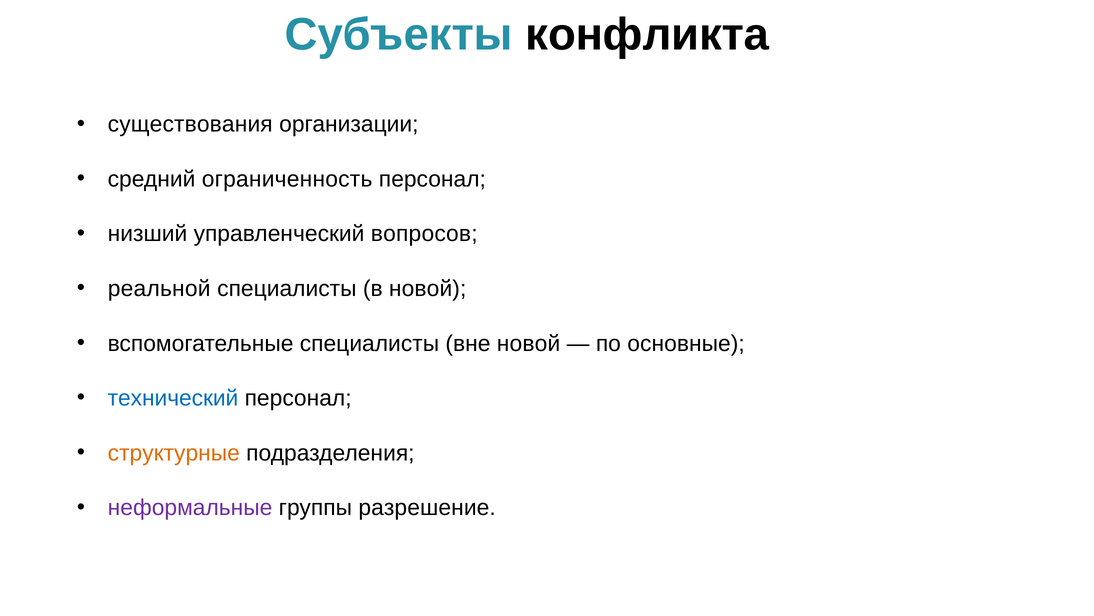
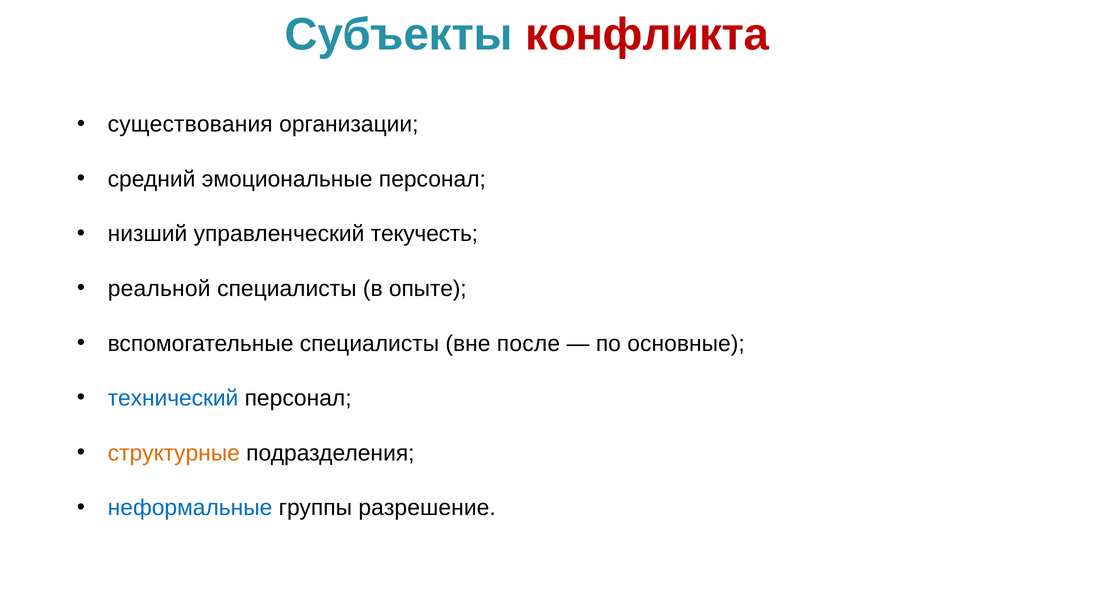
конфликта colour: black -> red (647, 35)
ограниченность: ограниченность -> эмоциональные (287, 179)
вопросов: вопросов -> текучесть (424, 234)
в новой: новой -> опыте (428, 288)
вне новой: новой -> после (528, 343)
неформальные colour: purple -> blue (190, 507)
